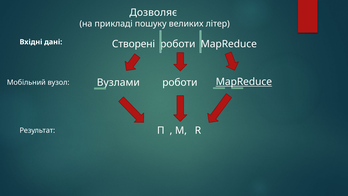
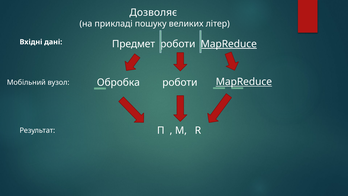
Створені: Створені -> Предмет (134, 44)
MapReduce underline: none -> present (229, 44)
Вузлами: Вузлами -> Обробка (118, 83)
